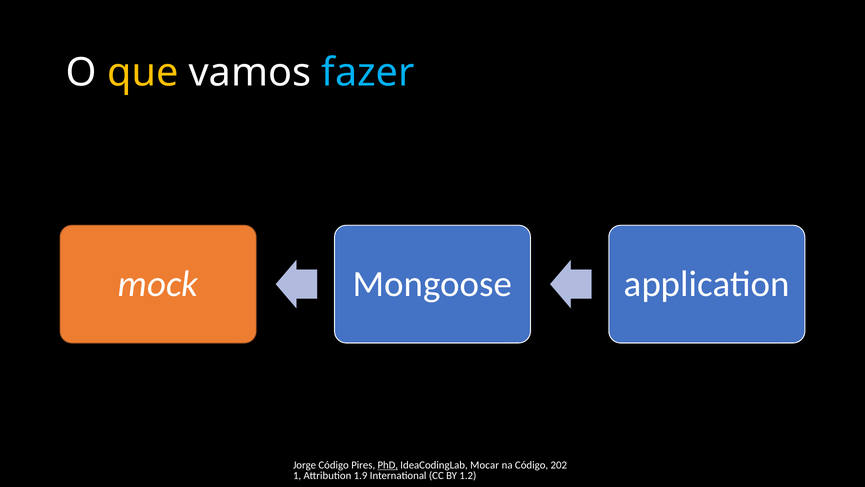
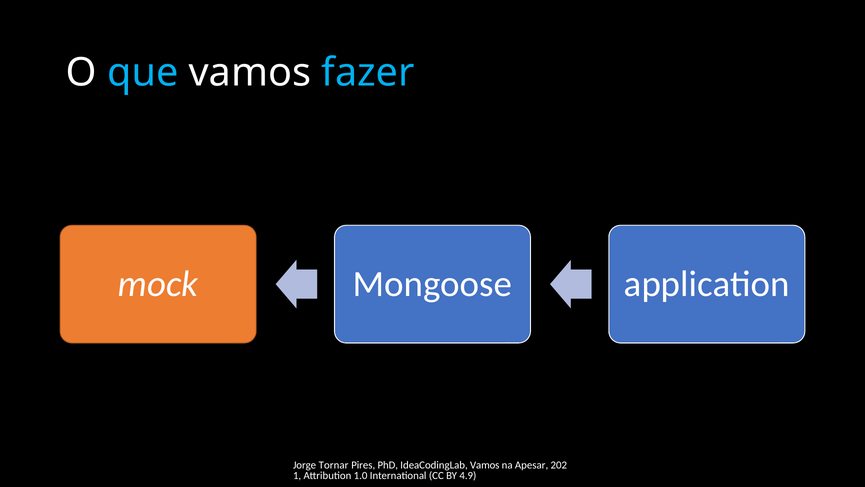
que colour: yellow -> light blue (143, 73)
Jorge Código: Código -> Tornar (334, 465)
PhD underline: present -> none (388, 465)
IdeaCodingLab Mocar: Mocar -> Vamos (485, 465)
na Código: Código -> Apesar (532, 465)
1.9: 1.9 -> 1.0 (361, 475)
1.2: 1.2 -> 4.9 (468, 475)
